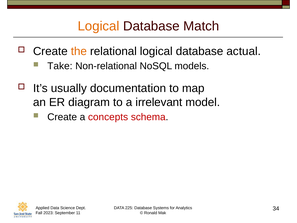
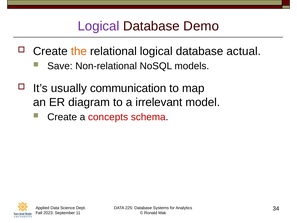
Logical colour: orange -> purple (99, 26)
Match: Match -> Demo (201, 26)
Take: Take -> Save (60, 66)
documentation: documentation -> communication (128, 88)
